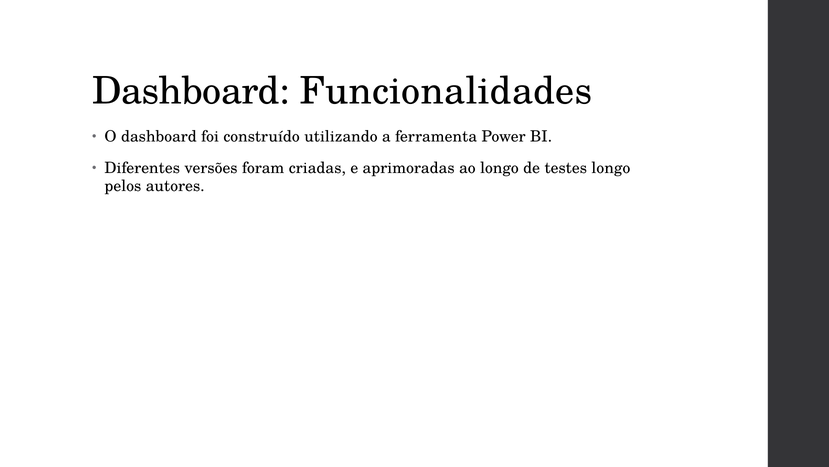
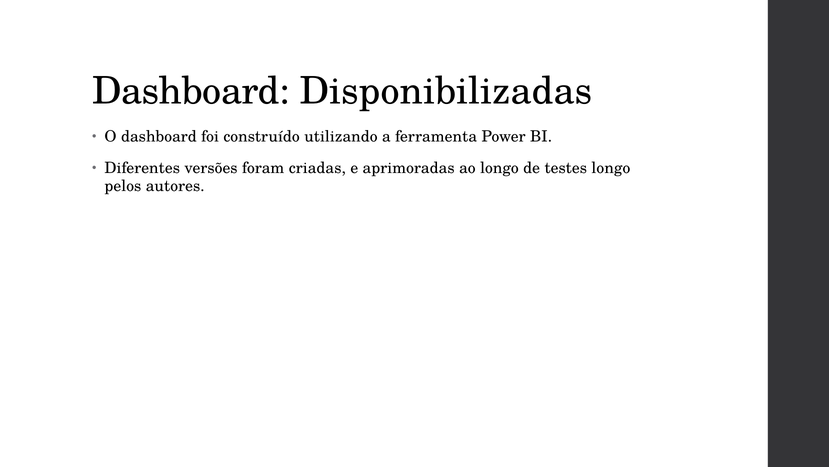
Funcionalidades: Funcionalidades -> Disponibilizadas (446, 91)
